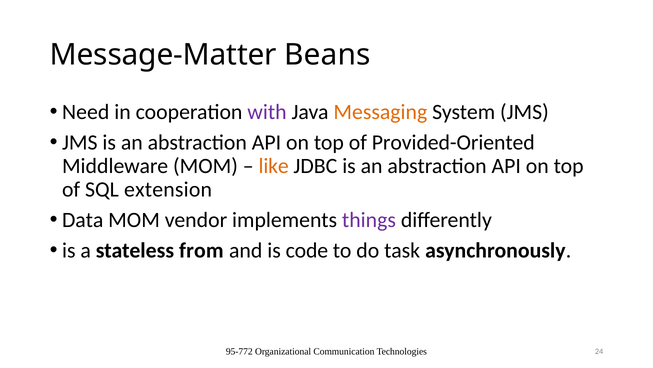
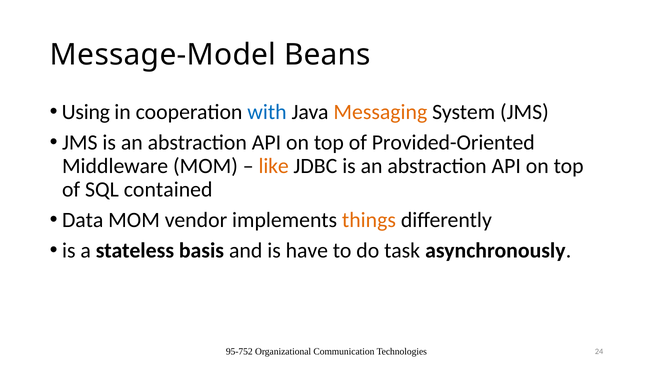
Message-Matter: Message-Matter -> Message-Model (163, 55)
Need: Need -> Using (86, 112)
with colour: purple -> blue (267, 112)
extension: extension -> contained (168, 189)
things colour: purple -> orange (369, 220)
from: from -> basis (201, 250)
code: code -> have (307, 250)
95-772: 95-772 -> 95-752 (239, 351)
